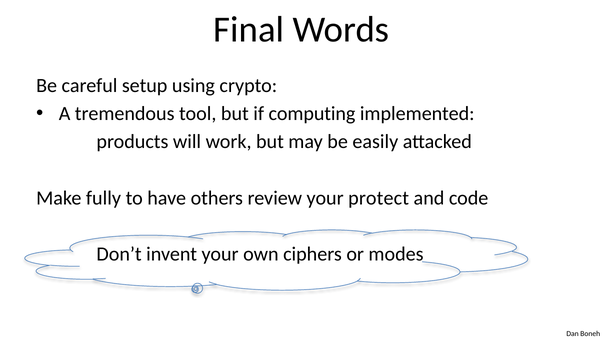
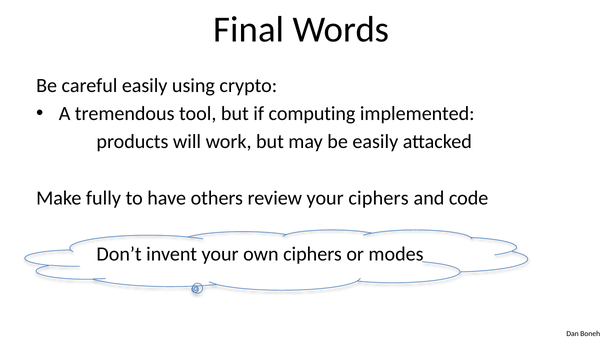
careful setup: setup -> easily (145, 86)
your protect: protect -> ciphers (379, 198)
